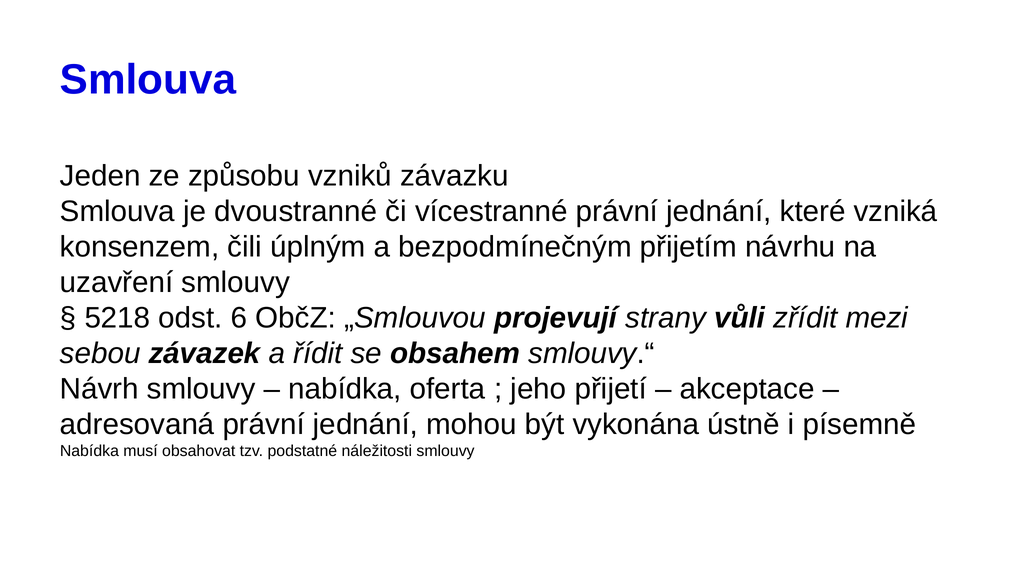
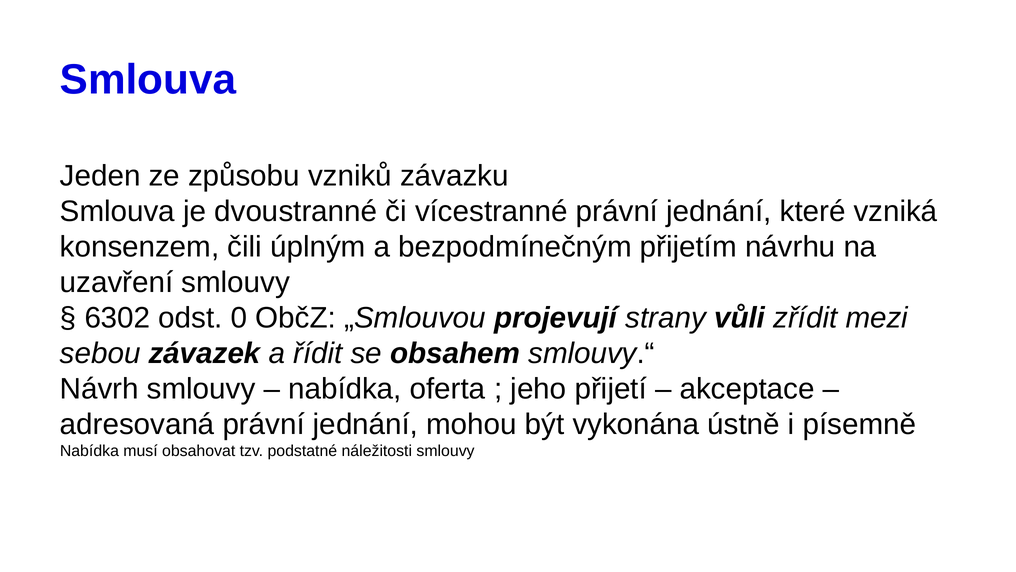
5218: 5218 -> 6302 (117, 318)
6: 6 -> 0 (239, 318)
